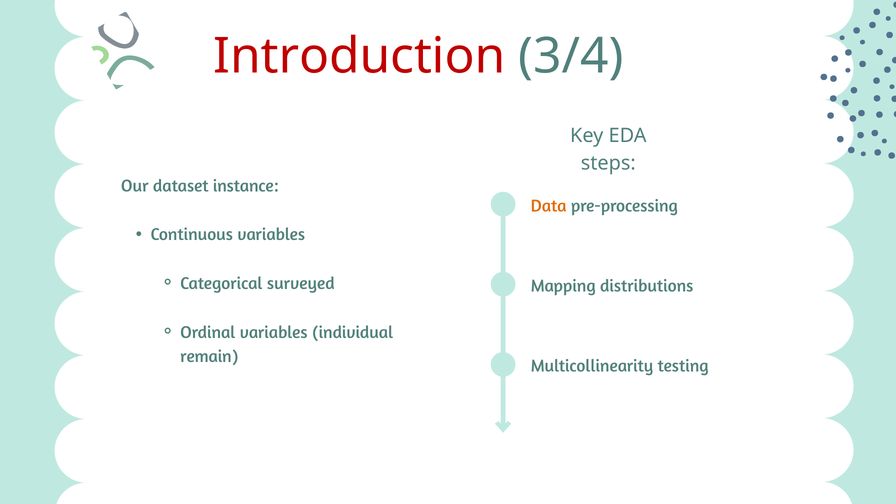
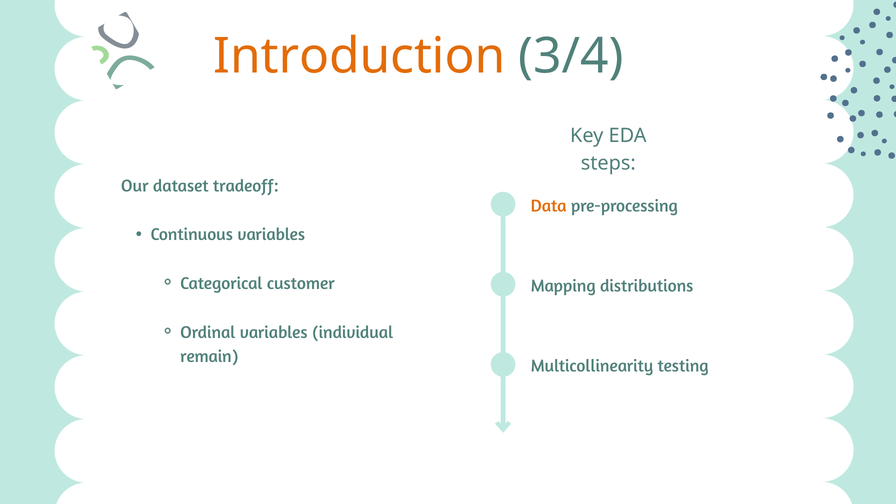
Introduction colour: red -> orange (359, 56)
instance: instance -> tradeoff (246, 186)
surveyed: surveyed -> customer (301, 284)
